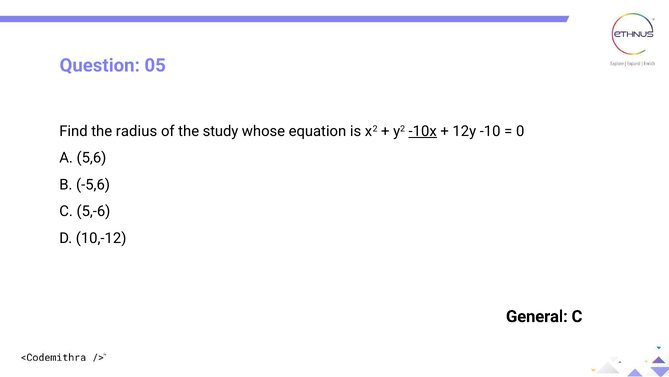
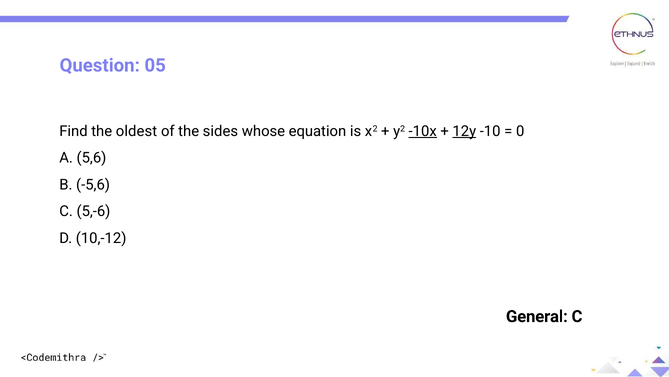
radius: radius -> oldest (137, 131)
study: study -> sides (220, 131)
12y underline: none -> present (464, 131)
